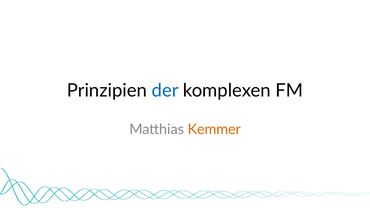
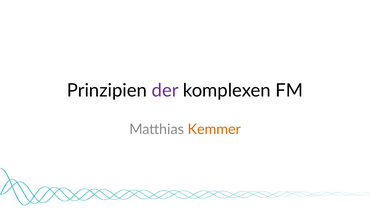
der colour: blue -> purple (165, 91)
